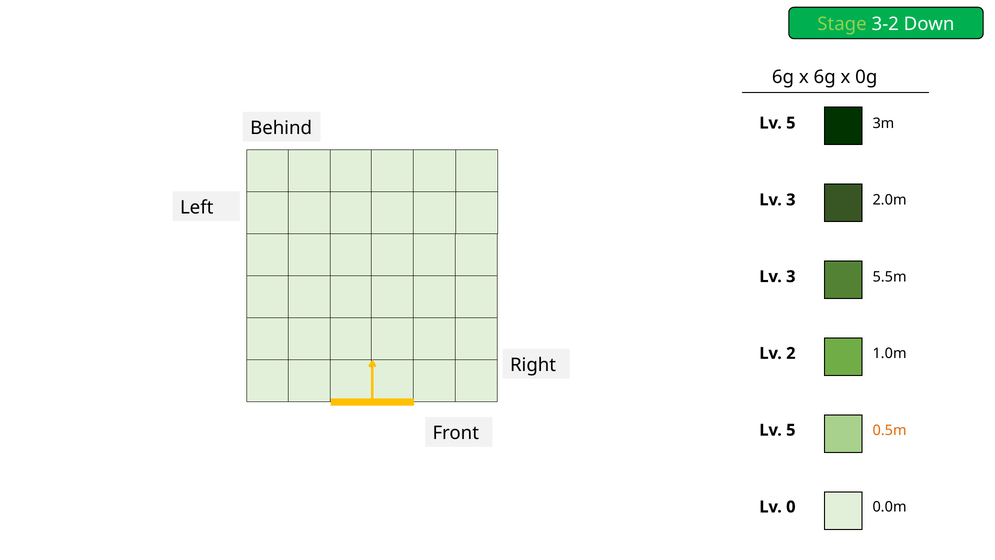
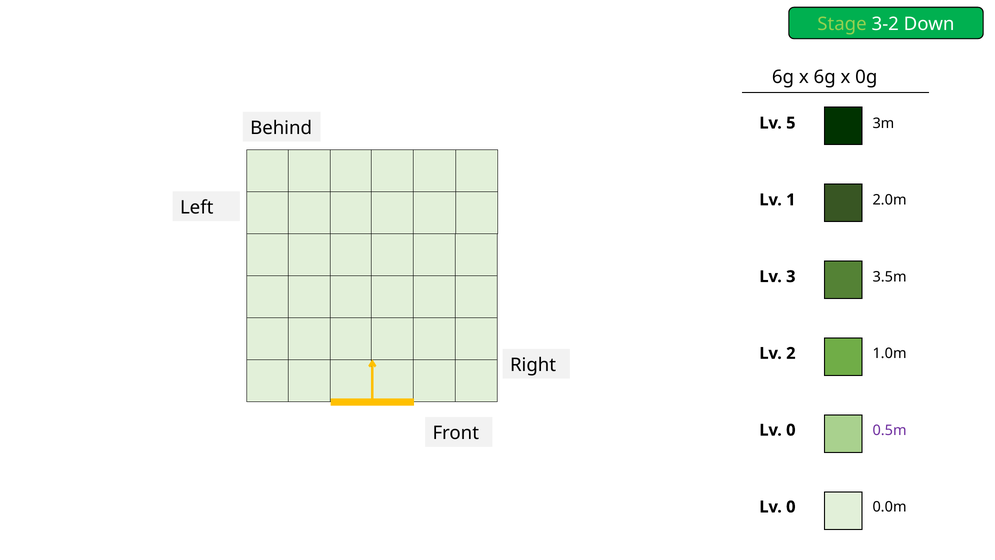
3: 3 -> 1 (791, 200)
5.5m: 5.5m -> 3.5m (890, 277)
0.5m colour: orange -> purple (890, 430)
5: 5 -> 0 (791, 430)
